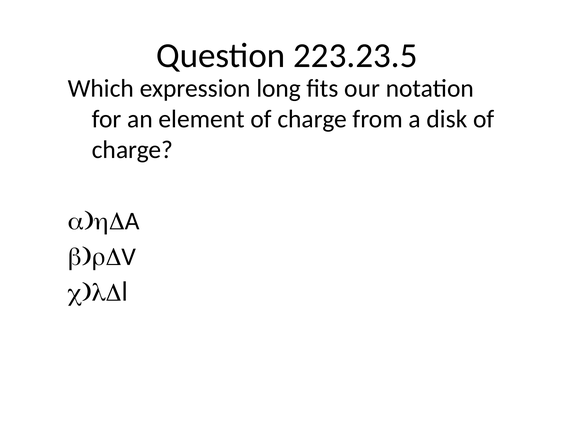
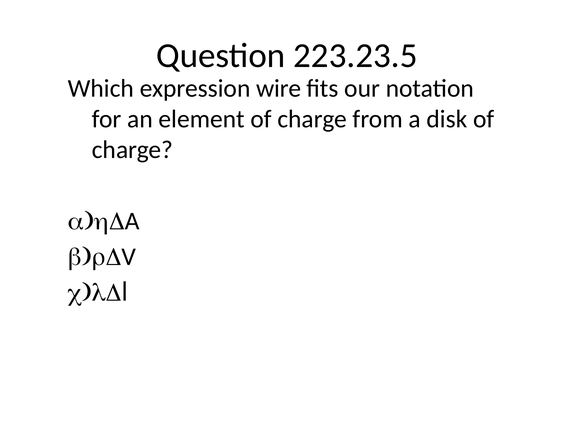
long: long -> wire (279, 89)
